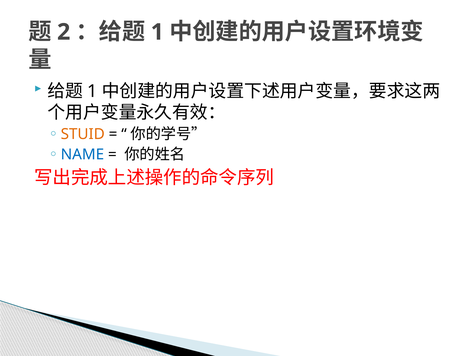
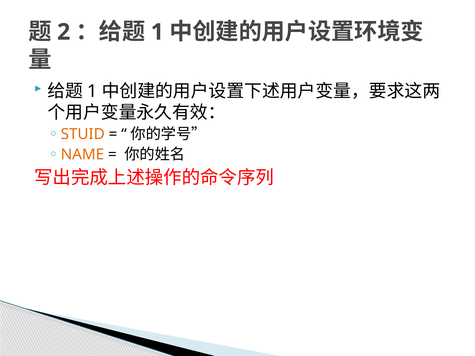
NAME colour: blue -> orange (82, 155)
